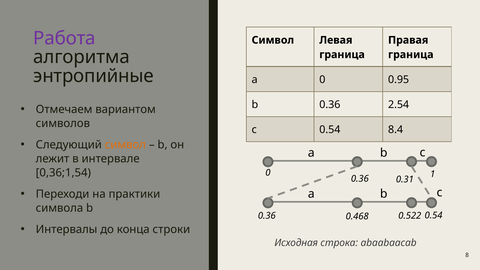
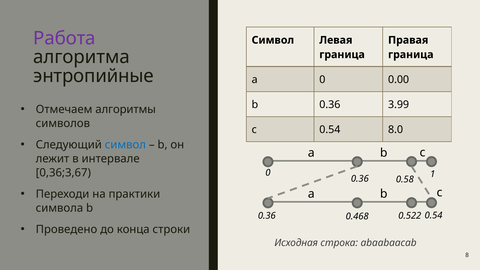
0.95: 0.95 -> 0.00 (399, 80)
2.54: 2.54 -> 3.99 (399, 105)
вариантом: вариантом -> алгоритмы (126, 109)
8.4: 8.4 -> 8.0 (396, 130)
символ colour: orange -> blue (125, 145)
0,36;1,54: 0,36;1,54 -> 0,36;3,67 (63, 173)
0.31: 0.31 -> 0.58 (405, 179)
Интервалы: Интервалы -> Проведено (67, 229)
